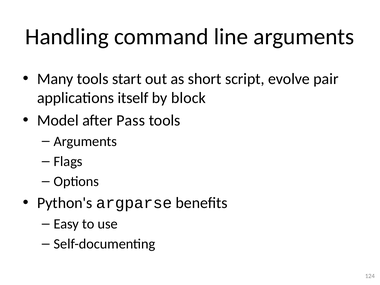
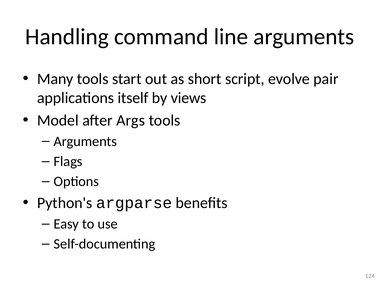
block: block -> views (189, 98)
Pass: Pass -> Args (131, 120)
